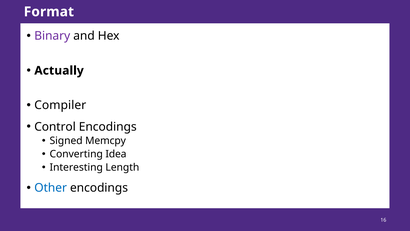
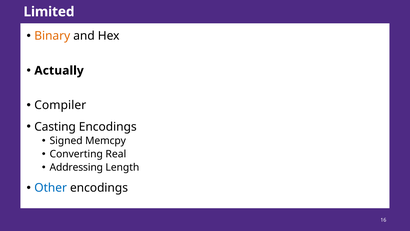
Format: Format -> Limited (49, 12)
Binary colour: purple -> orange (52, 36)
Control: Control -> Casting (55, 127)
Idea: Idea -> Real (116, 154)
Interesting: Interesting -> Addressing (76, 167)
